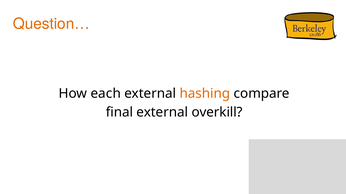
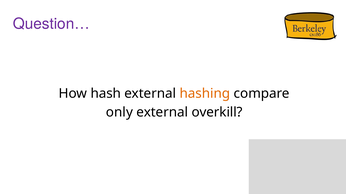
Question… colour: orange -> purple (51, 24)
each: each -> hash (106, 94)
final: final -> only (119, 112)
